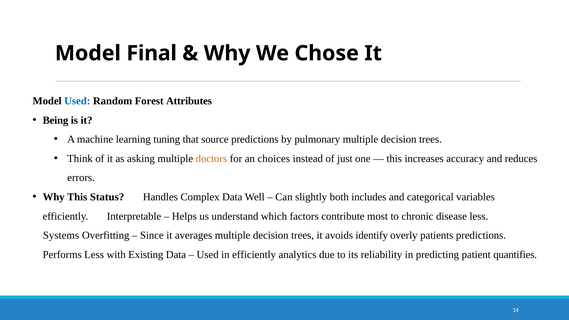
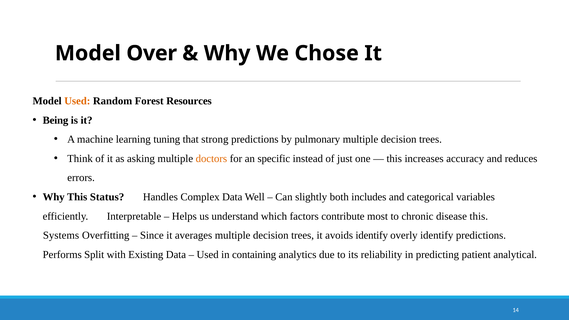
Final: Final -> Over (152, 53)
Used colour: blue -> orange (77, 101)
Attributes: Attributes -> Resources (189, 101)
source: source -> strong (215, 139)
choices: choices -> specific (274, 159)
disease less: less -> this (479, 216)
overly patients: patients -> identify (437, 235)
Performs Less: Less -> Split (94, 255)
in efficiently: efficiently -> containing (254, 255)
quantifies: quantifies -> analytical (515, 255)
